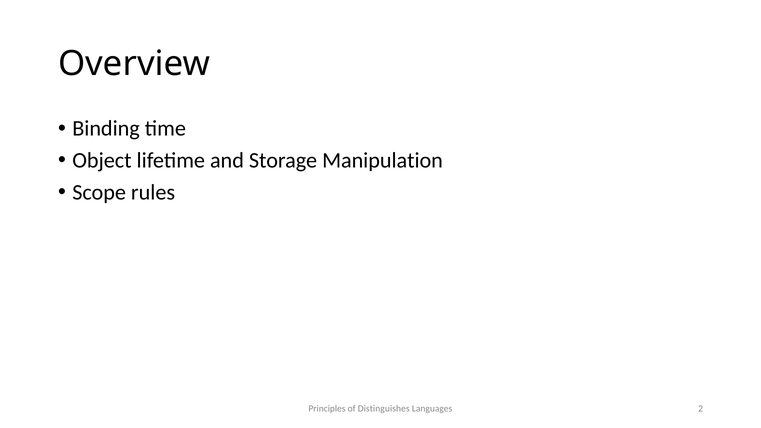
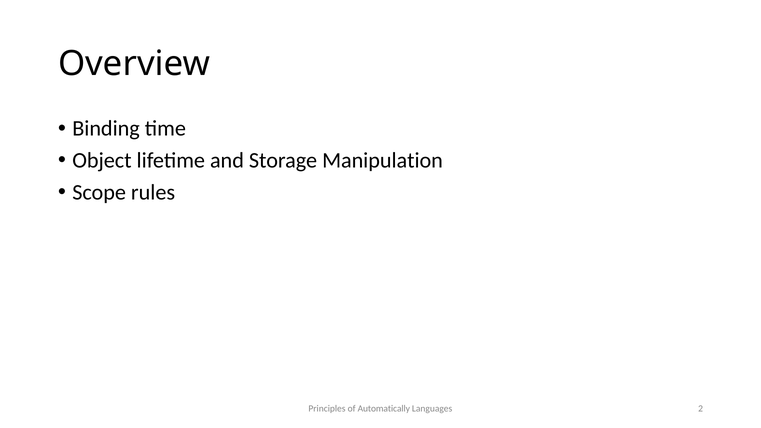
Distinguishes: Distinguishes -> Automatically (384, 409)
